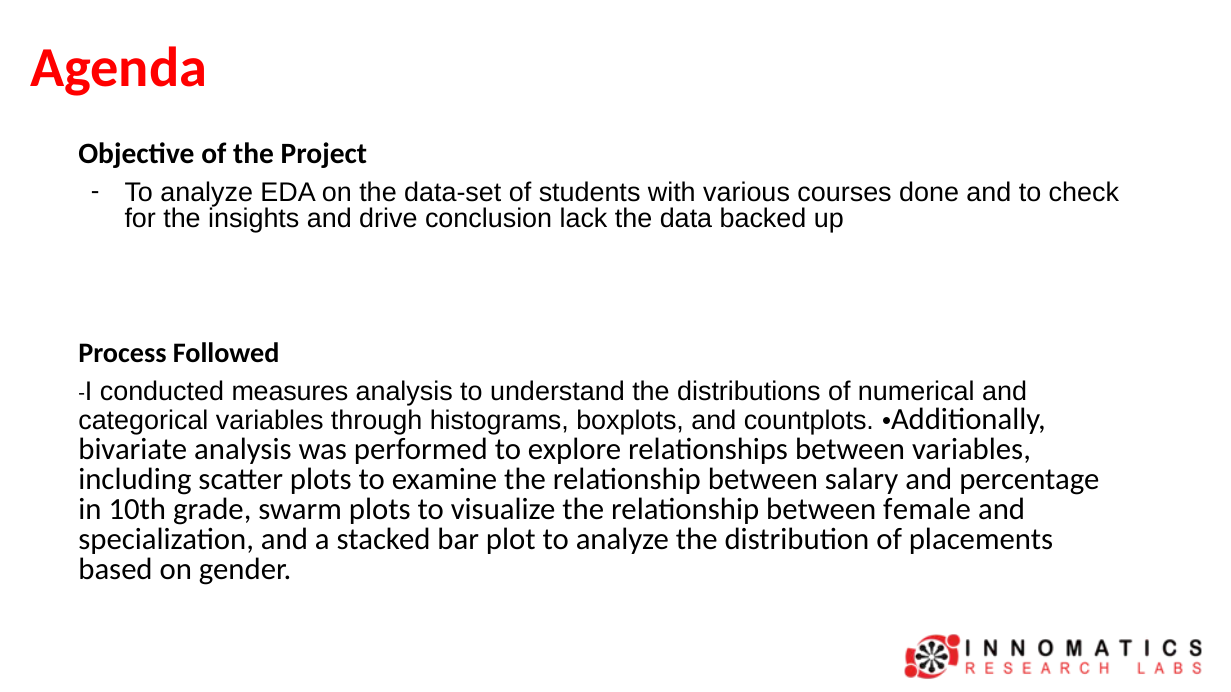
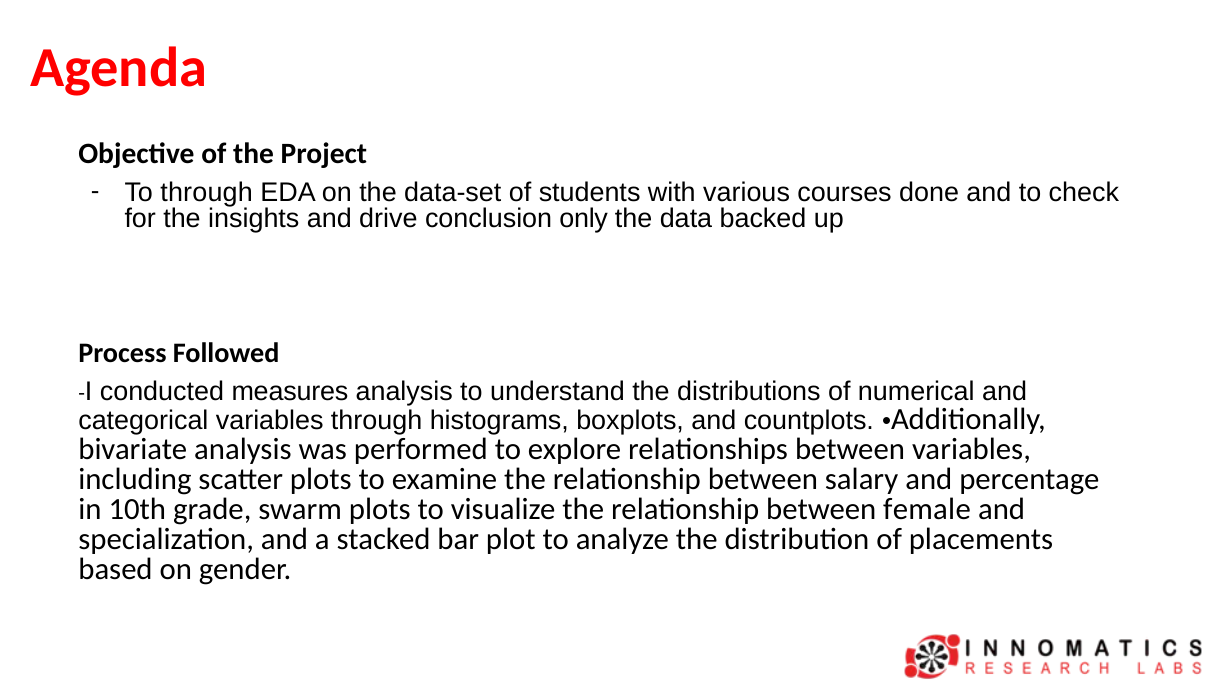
analyze: analyze -> through (207, 193)
lack: lack -> only (584, 219)
